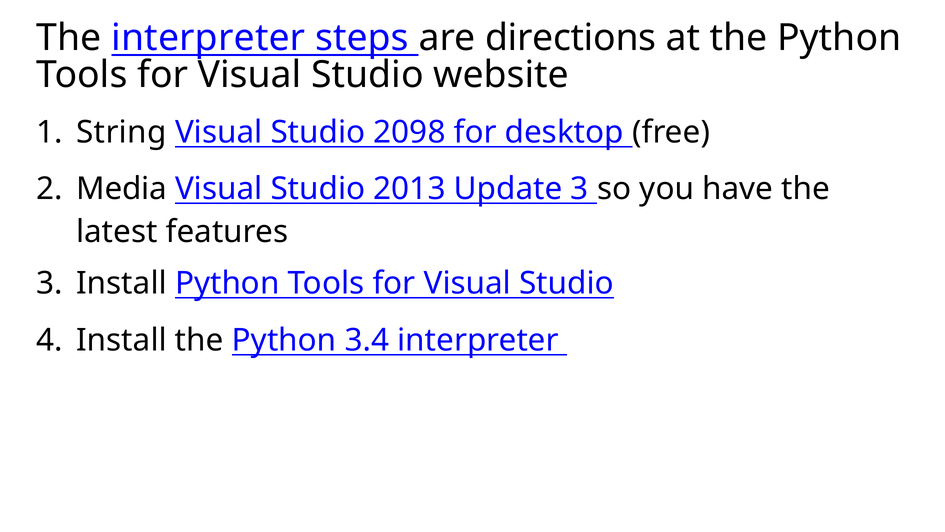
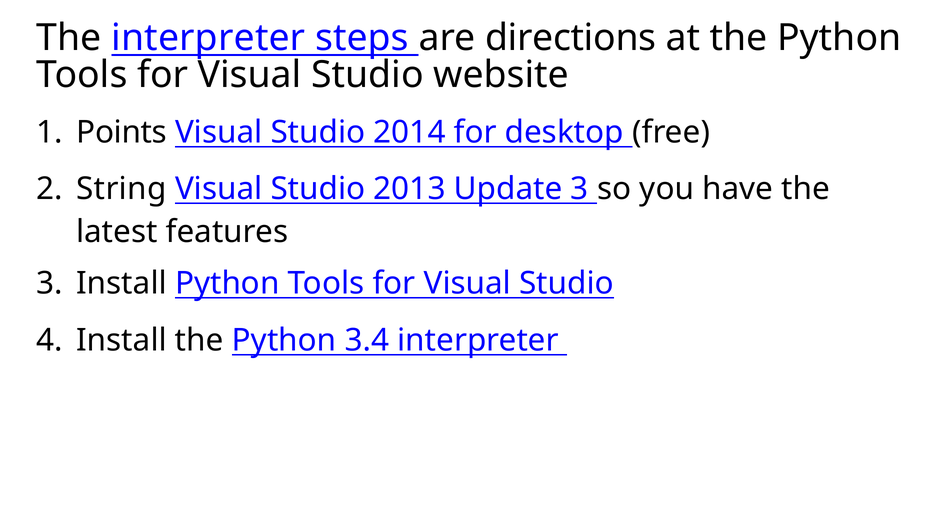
String: String -> Points (122, 132)
2098: 2098 -> 2014 (410, 132)
Media: Media -> String (121, 189)
